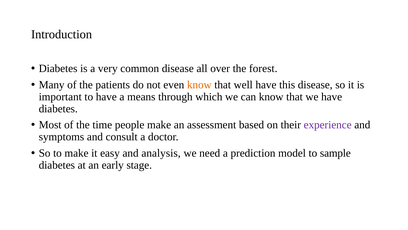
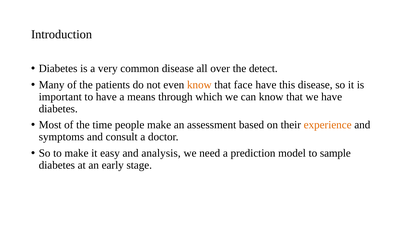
forest: forest -> detect (263, 69)
well: well -> face (243, 85)
experience colour: purple -> orange (328, 125)
